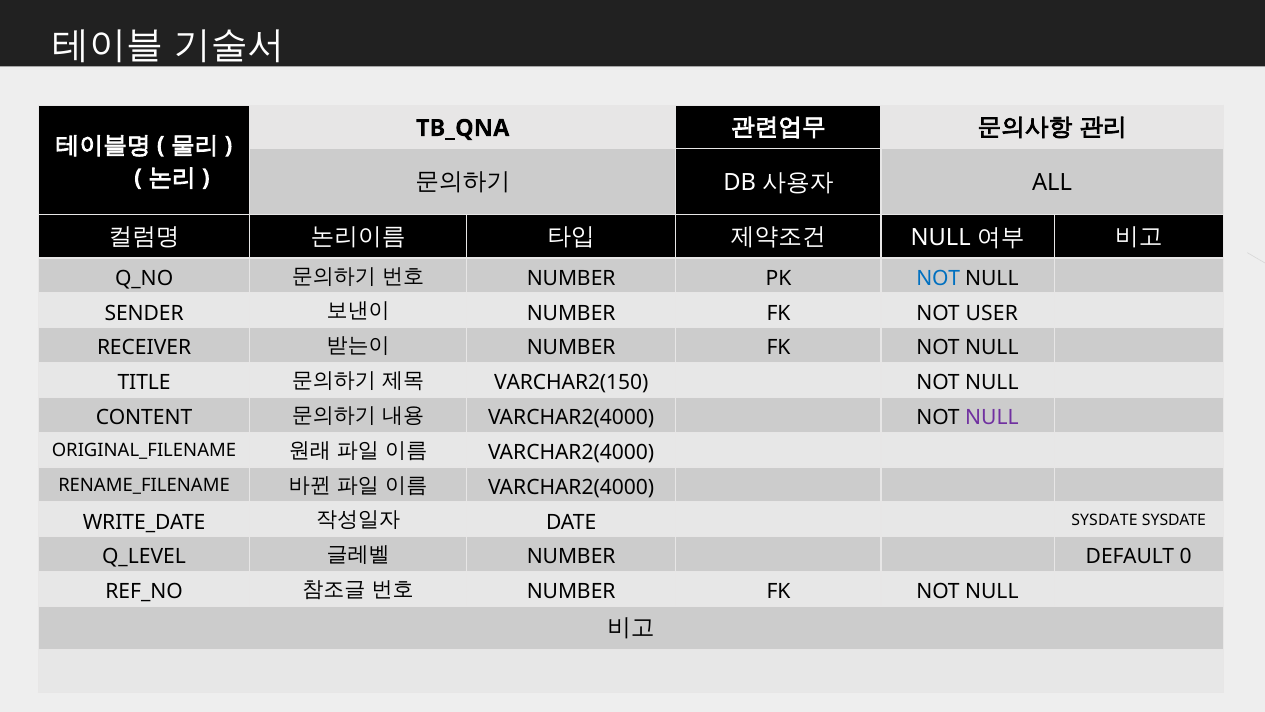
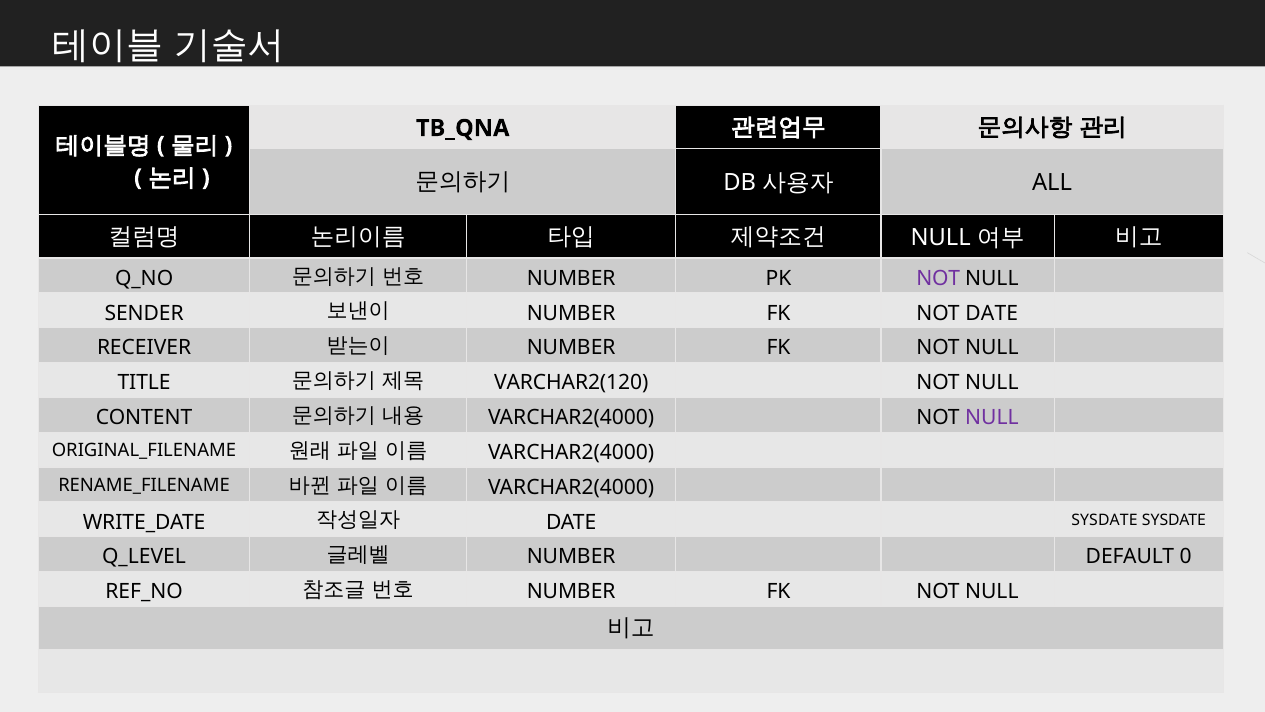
NOT colour: blue -> purple (938, 278)
NOT USER: USER -> DATE (992, 313)
VARCHAR2(150: VARCHAR2(150 -> VARCHAR2(120 (571, 383)
